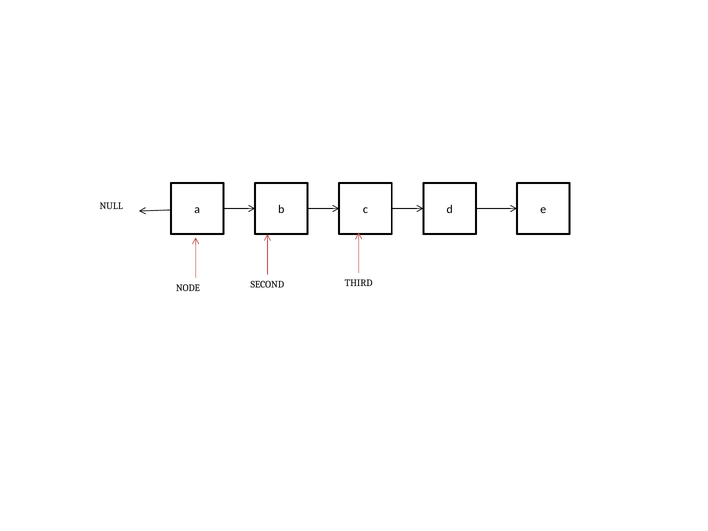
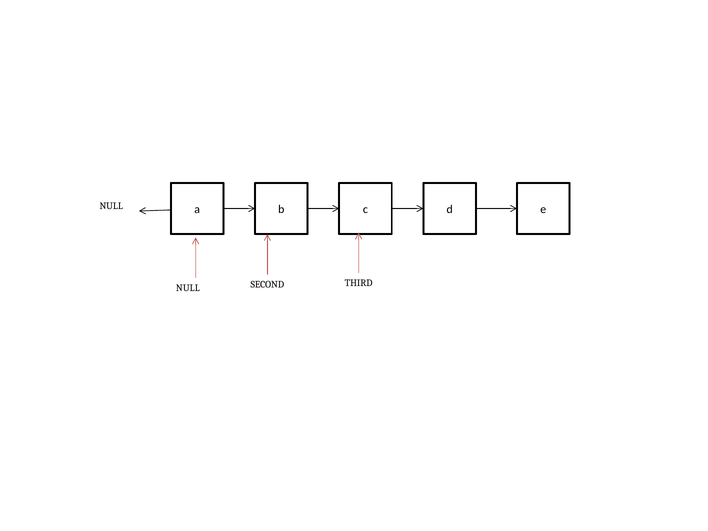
NODE: NODE -> NULL (188, 288)
